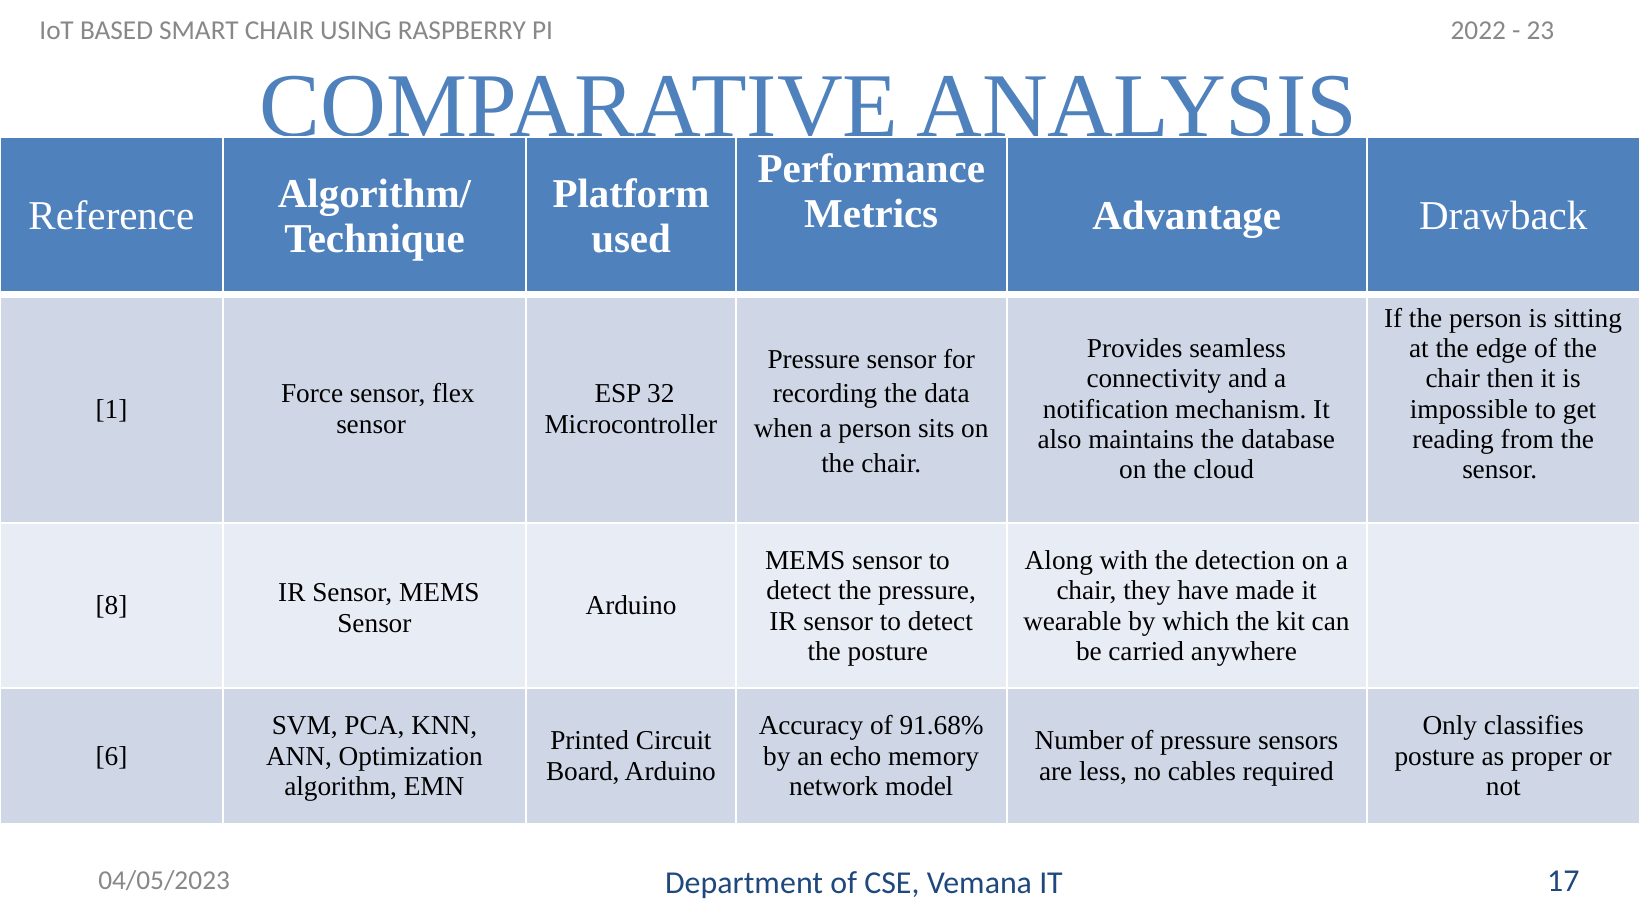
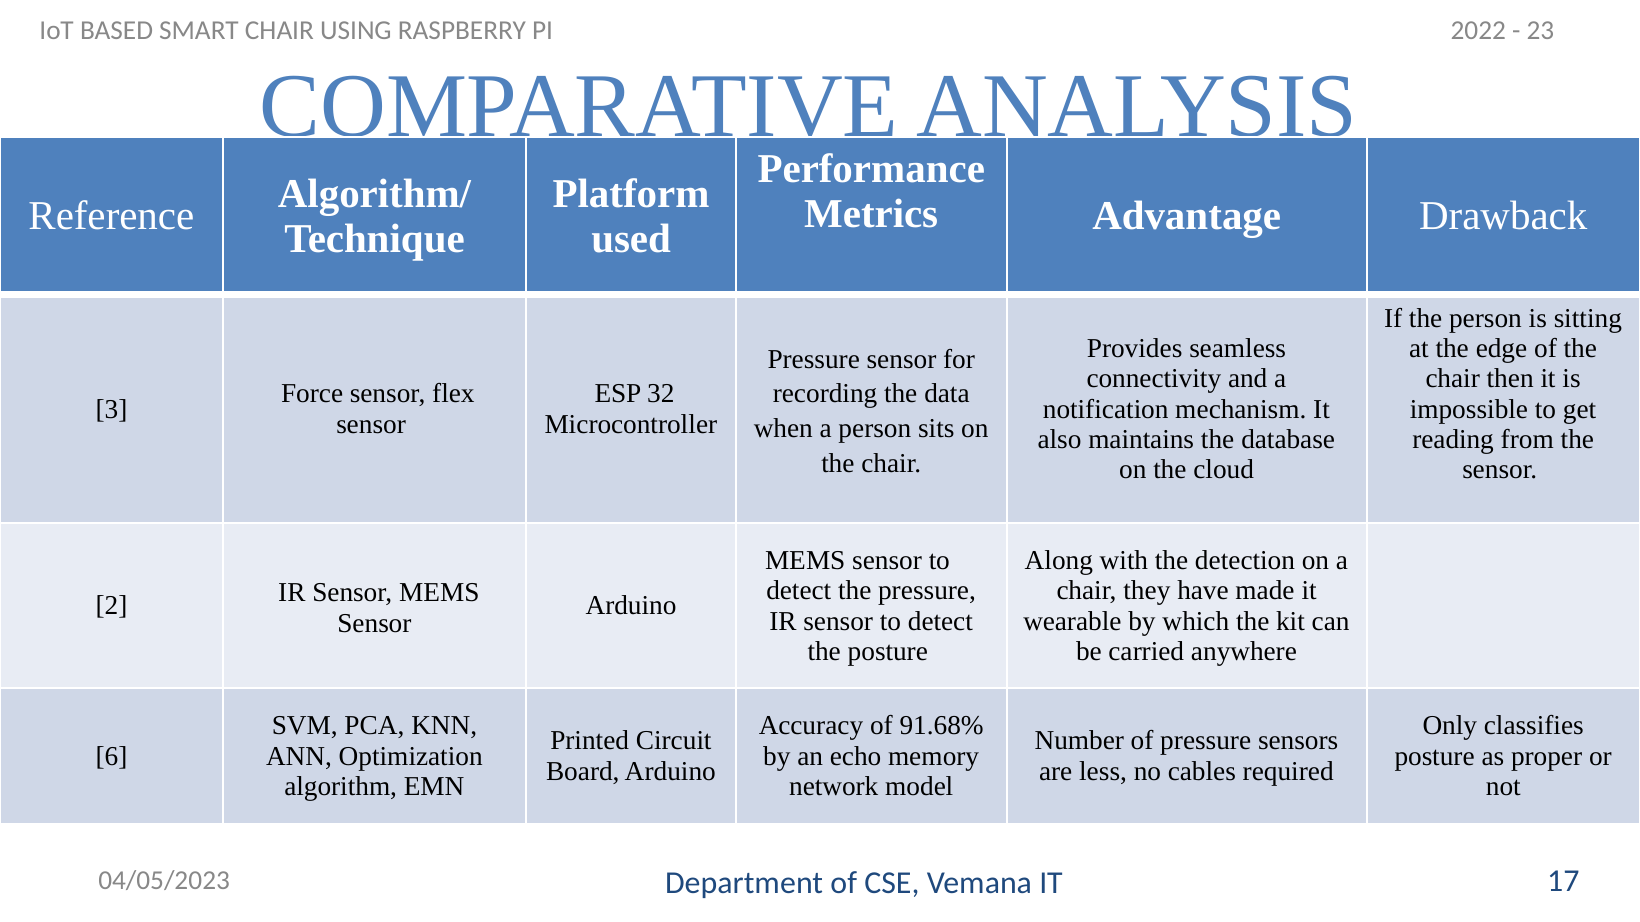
1: 1 -> 3 (112, 409)
8: 8 -> 2 (112, 606)
